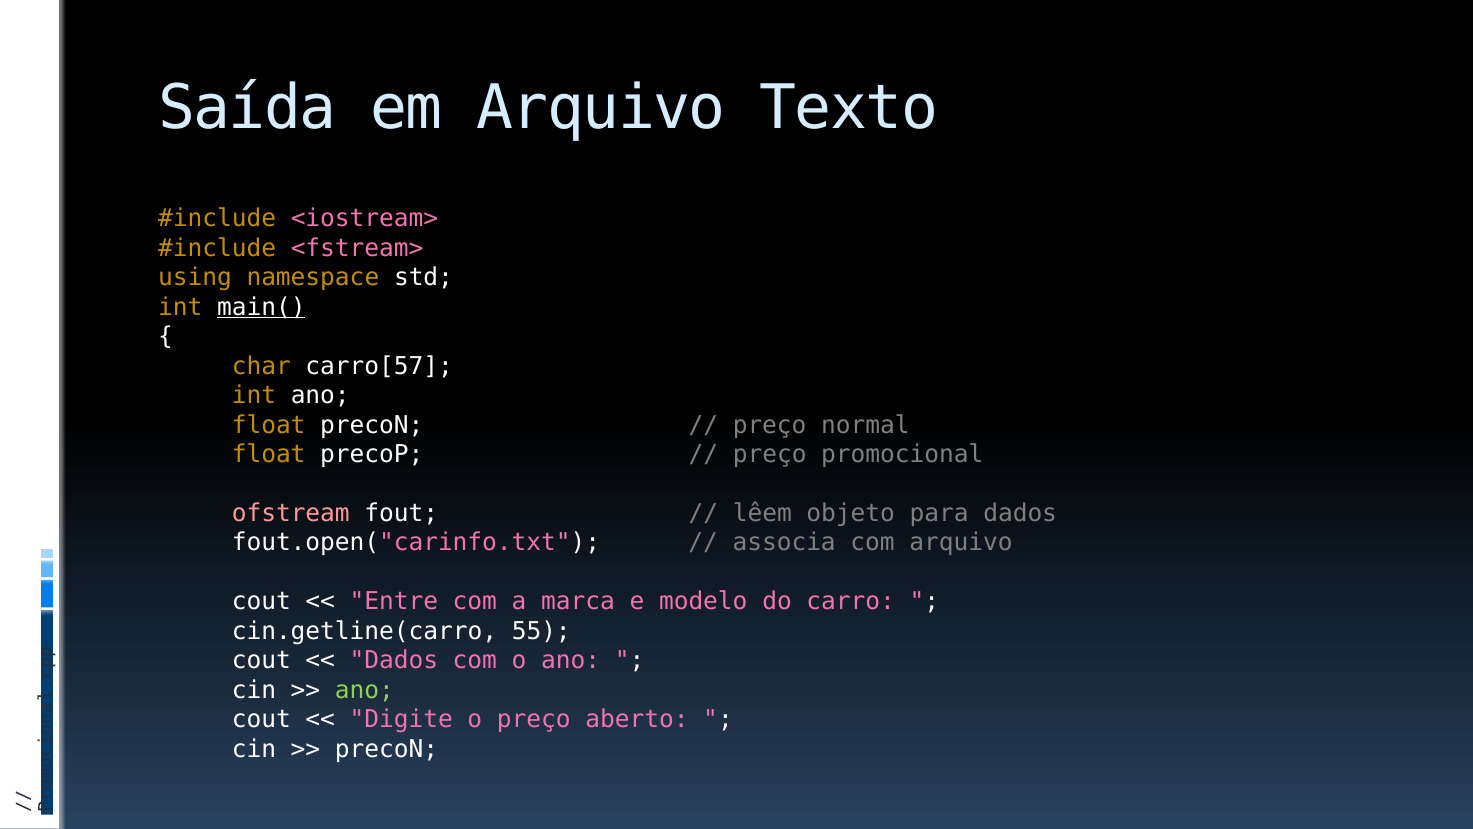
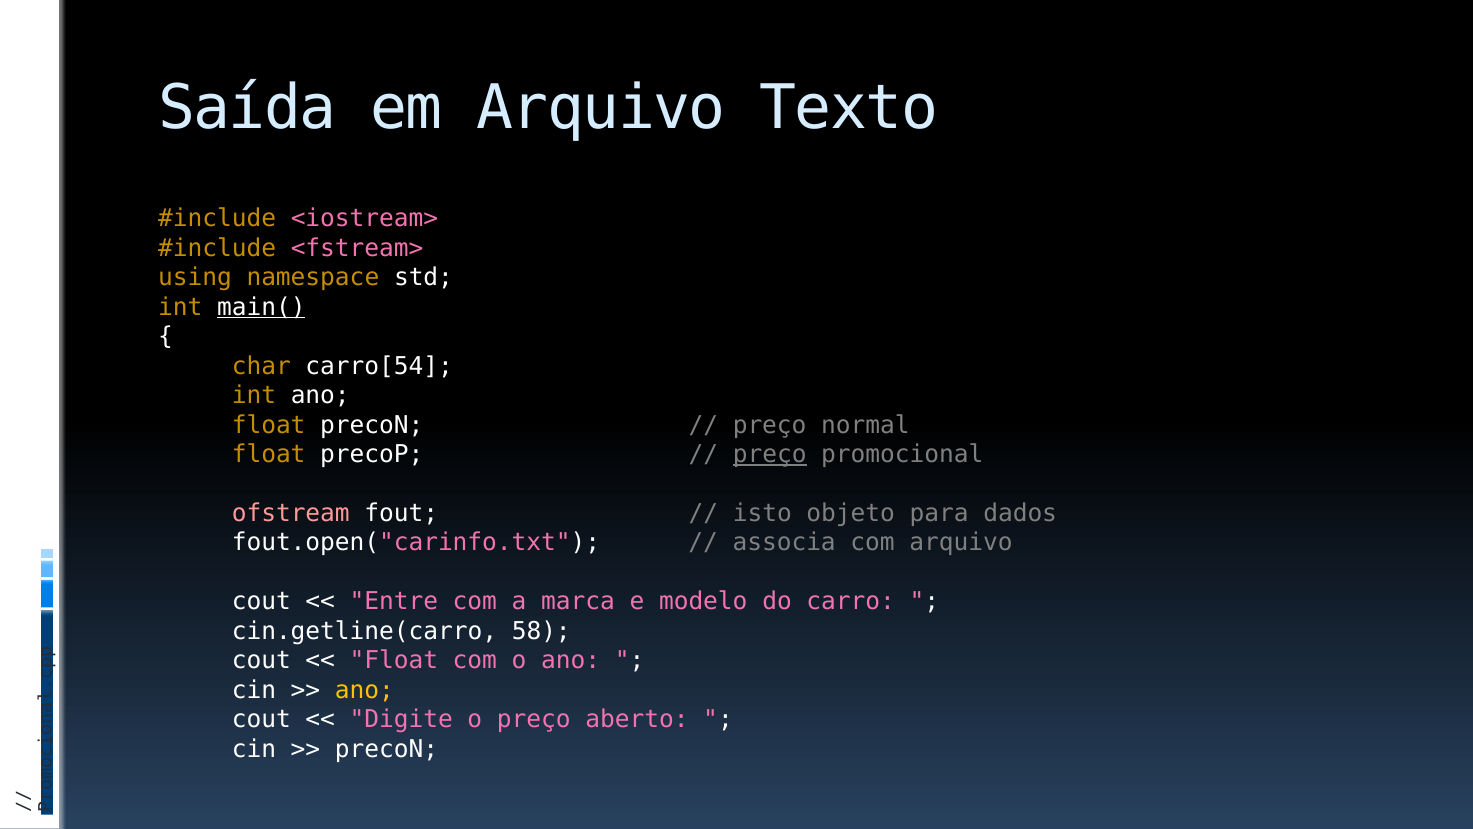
carro[57: carro[57 -> carro[54 (379, 366)
preço underline: none -> present (770, 454)
lêem: lêem -> isto (762, 513)
55: 55 -> 58 (541, 631)
Dados: Dados -> Float (394, 660)
ano colour: light green -> yellow (364, 690)
